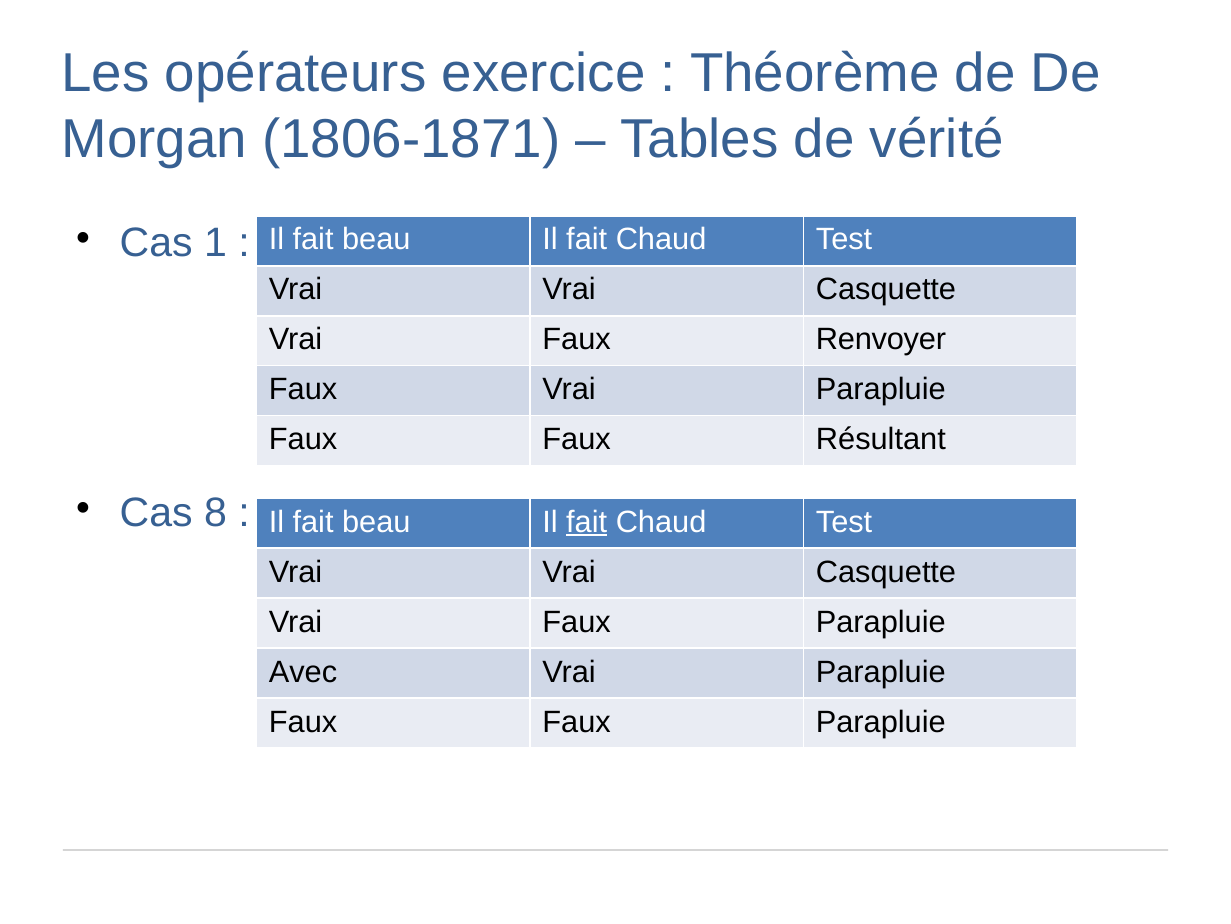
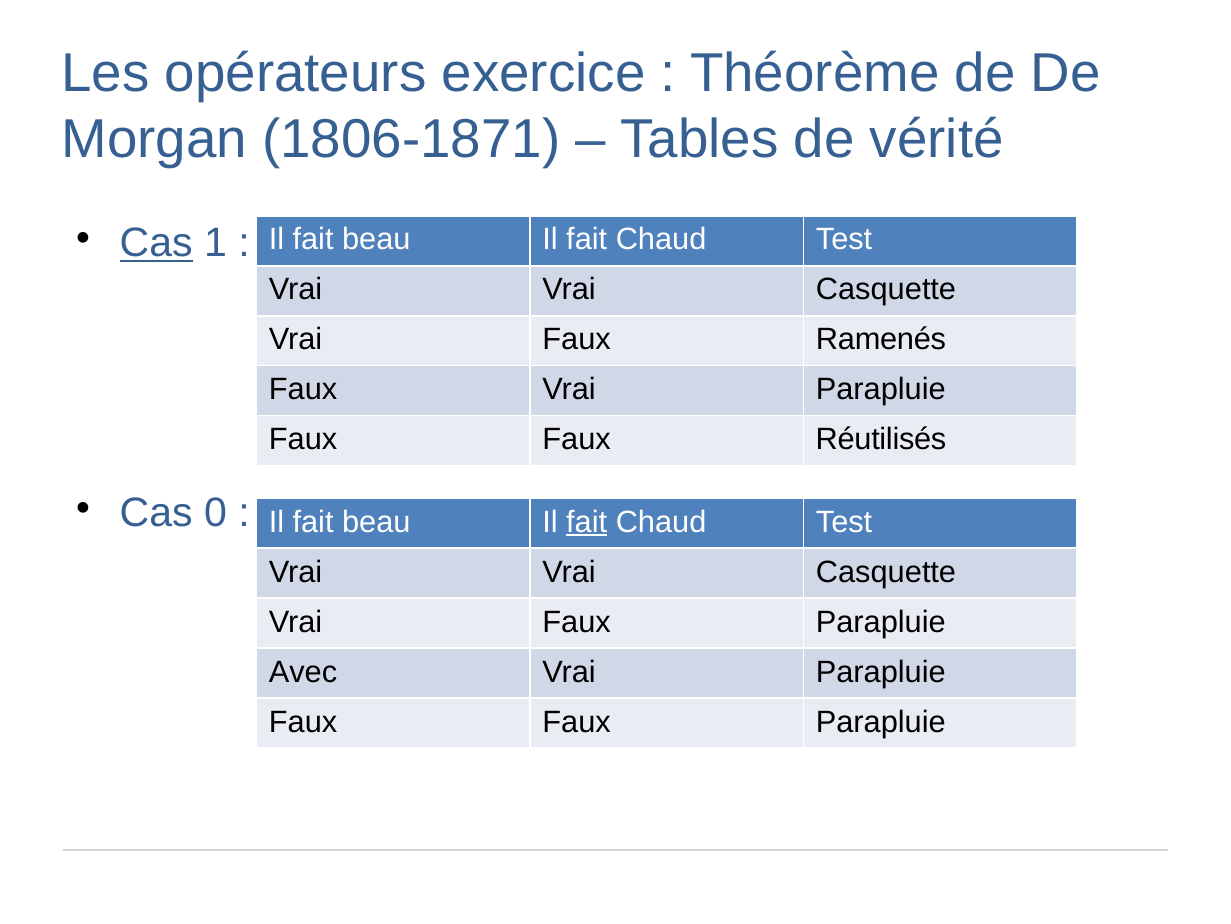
Cas underline: none -> present (156, 243)
Renvoyer: Renvoyer -> Ramenés (881, 339)
Résultant: Résultant -> Réutilisés (881, 439)
8: 8 -> 0 (215, 512)
